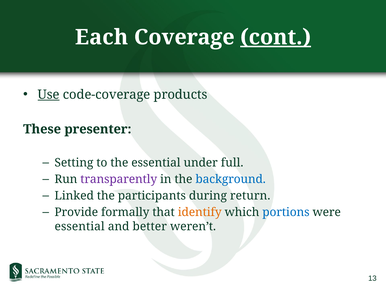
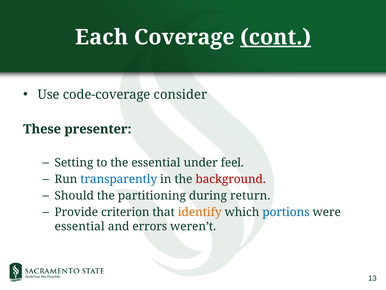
Use underline: present -> none (49, 94)
products: products -> consider (180, 94)
full: full -> feel (232, 162)
transparently colour: purple -> blue (119, 179)
background colour: blue -> red (231, 179)
Linked: Linked -> Should (74, 195)
participants: participants -> partitioning (152, 195)
formally: formally -> criterion (125, 212)
better: better -> errors (150, 226)
